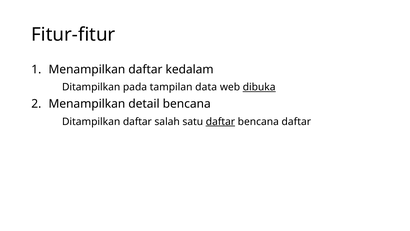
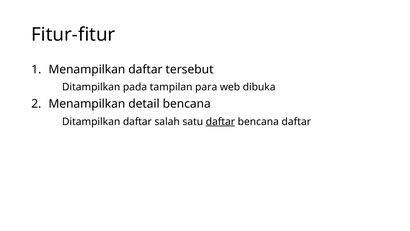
kedalam: kedalam -> tersebut (190, 69)
data: data -> para (206, 87)
dibuka underline: present -> none (259, 87)
